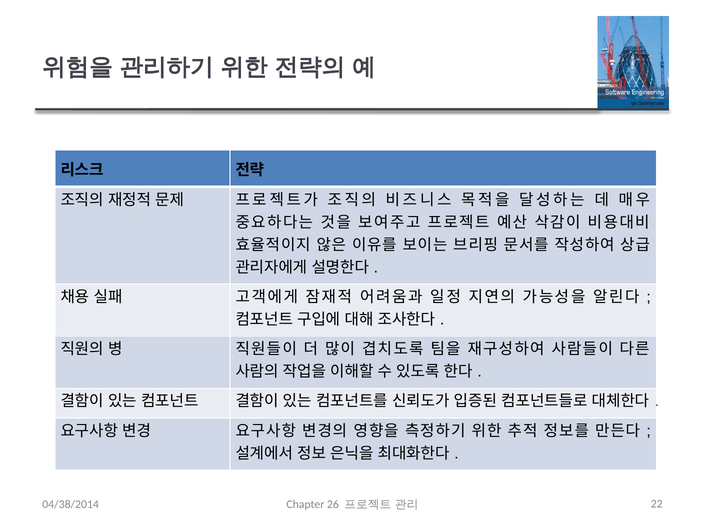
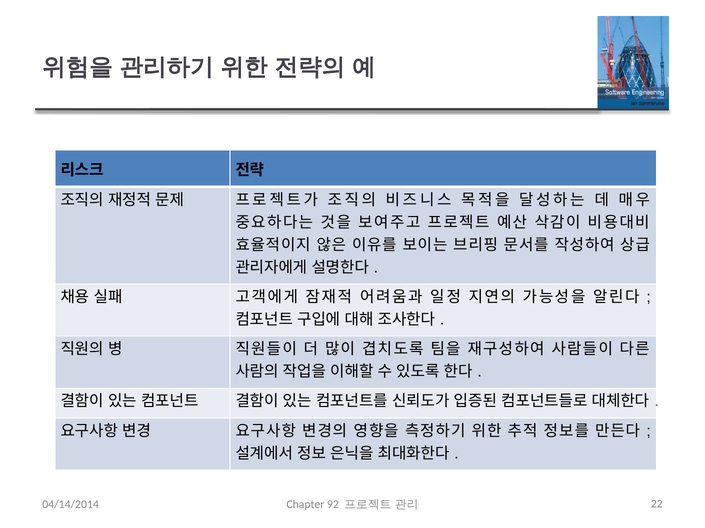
04/38/2014: 04/38/2014 -> 04/14/2014 (71, 505)
26: 26 -> 92 (333, 505)
